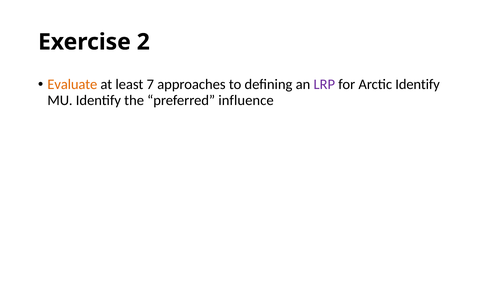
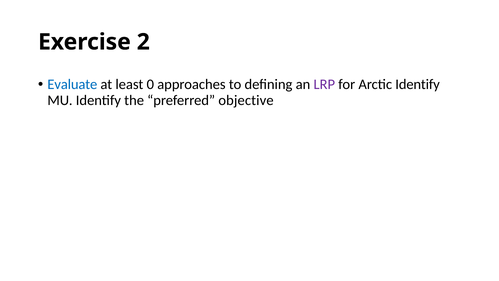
Evaluate colour: orange -> blue (72, 84)
7: 7 -> 0 (150, 84)
influence: influence -> objective (246, 100)
